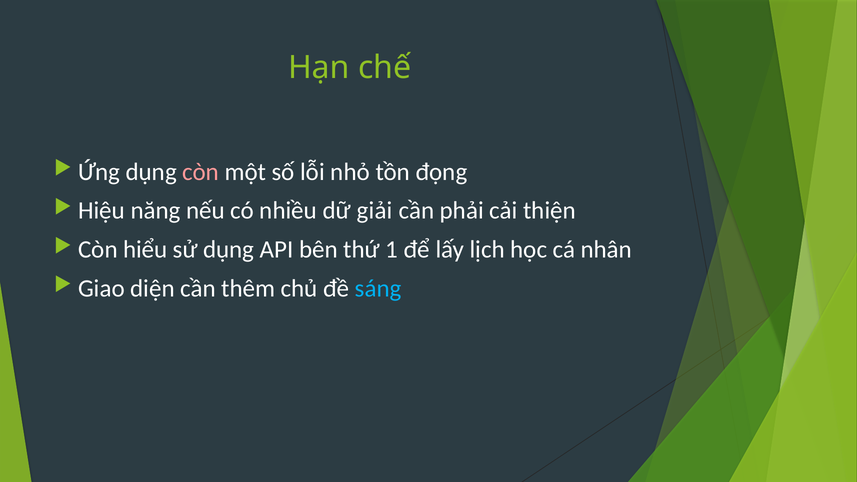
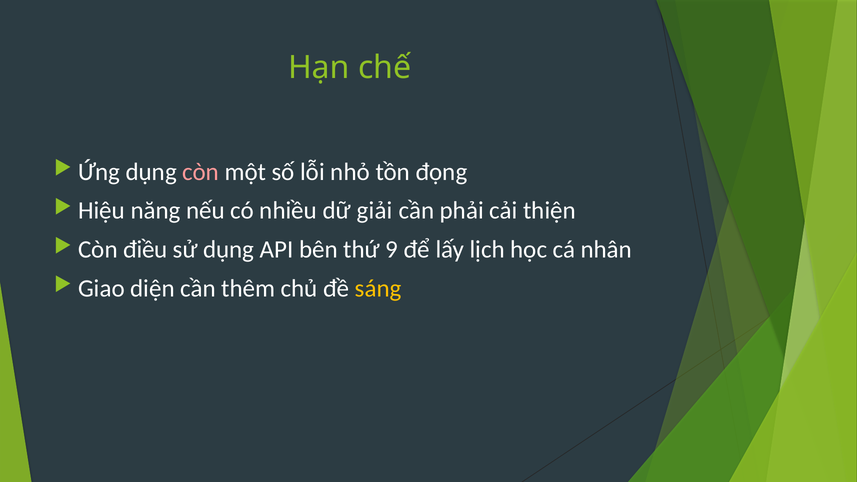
hiểu: hiểu -> điều (145, 250)
1: 1 -> 9 (392, 250)
sáng colour: light blue -> yellow (378, 288)
